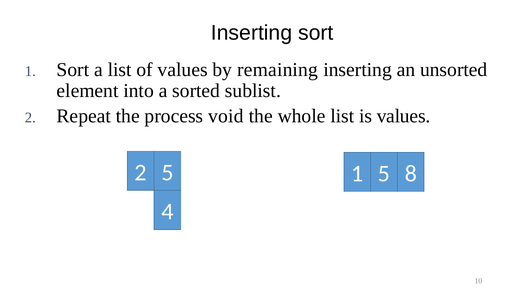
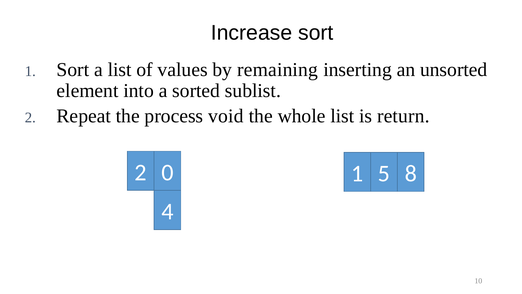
Inserting: Inserting -> Increase (252, 33)
is values: values -> return (403, 116)
2 5: 5 -> 0 (167, 172)
